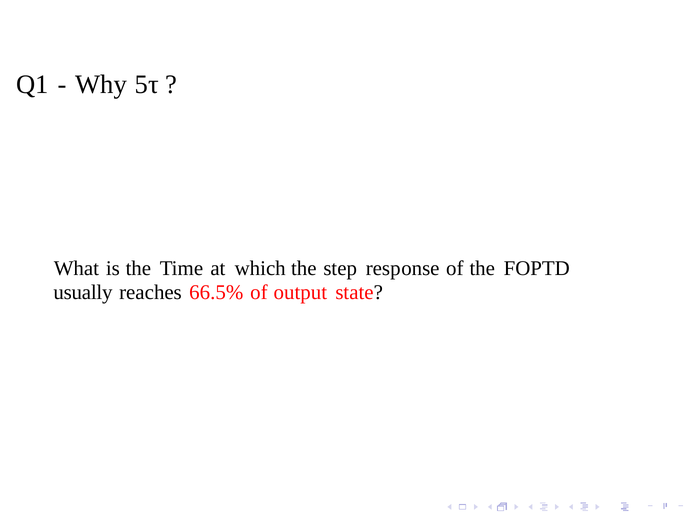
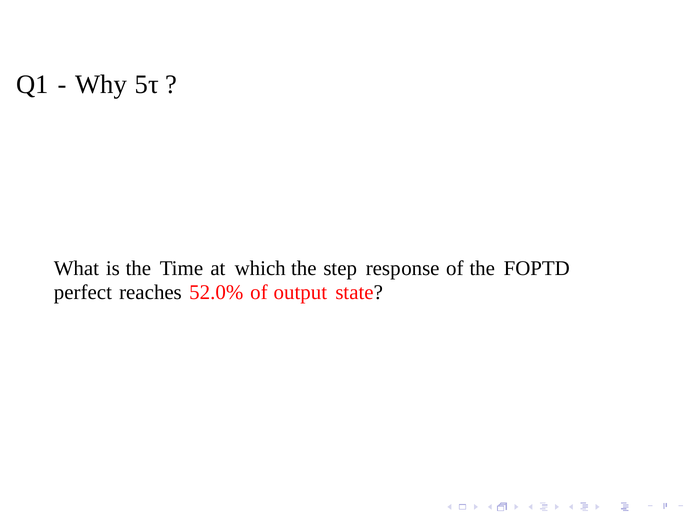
usually: usually -> perfect (83, 292)
66.5%: 66.5% -> 52.0% (216, 292)
